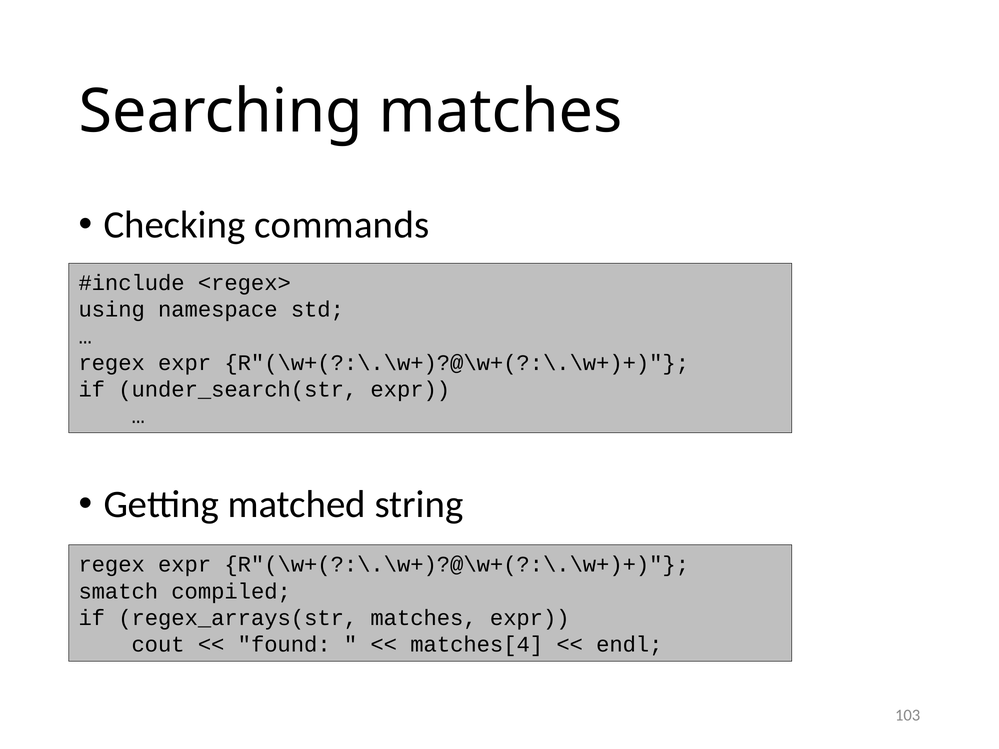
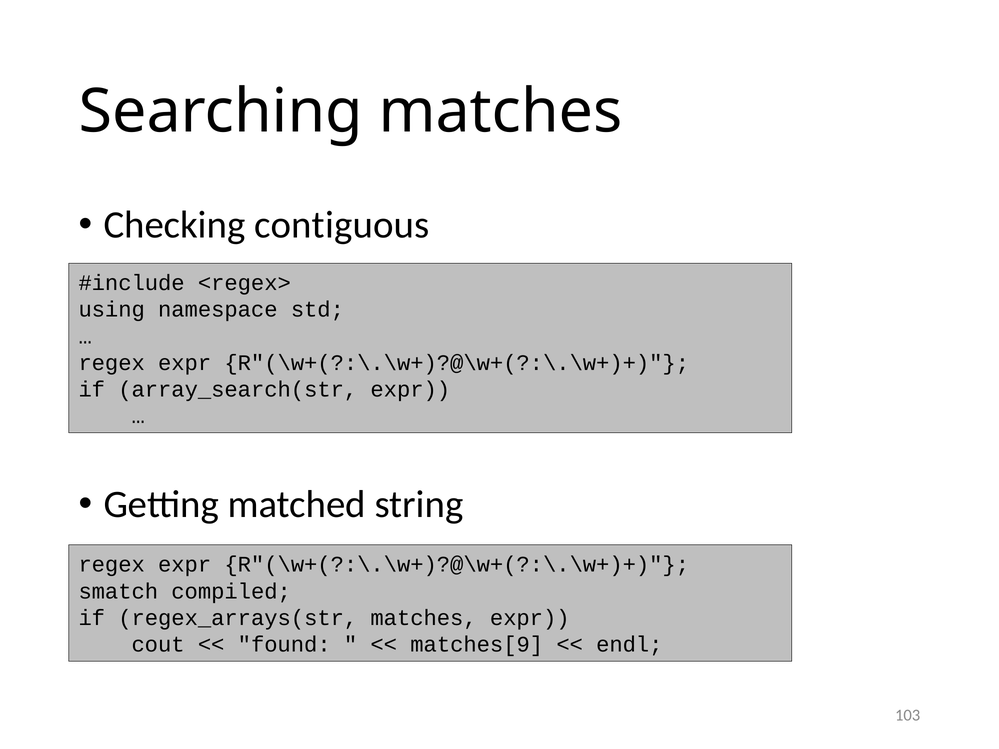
commands: commands -> contiguous (342, 225)
under_search(str: under_search(str -> array_search(str (238, 390)
matches[4: matches[4 -> matches[9 (477, 645)
